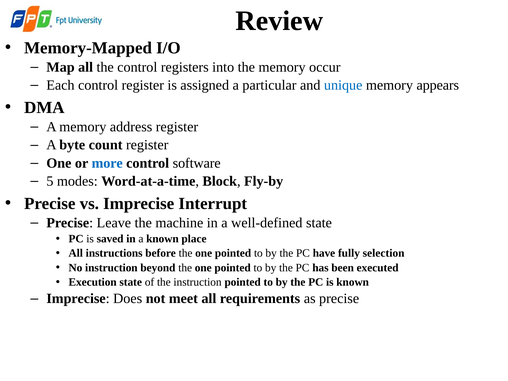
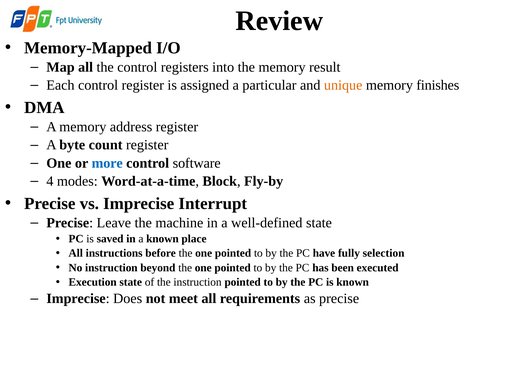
occur: occur -> result (325, 67)
unique colour: blue -> orange (343, 85)
appears: appears -> finishes (438, 85)
5: 5 -> 4 (50, 181)
